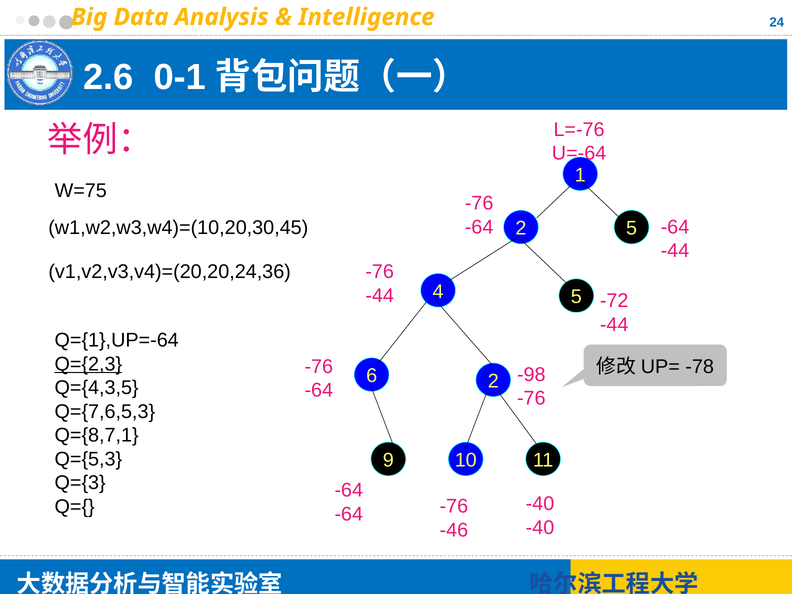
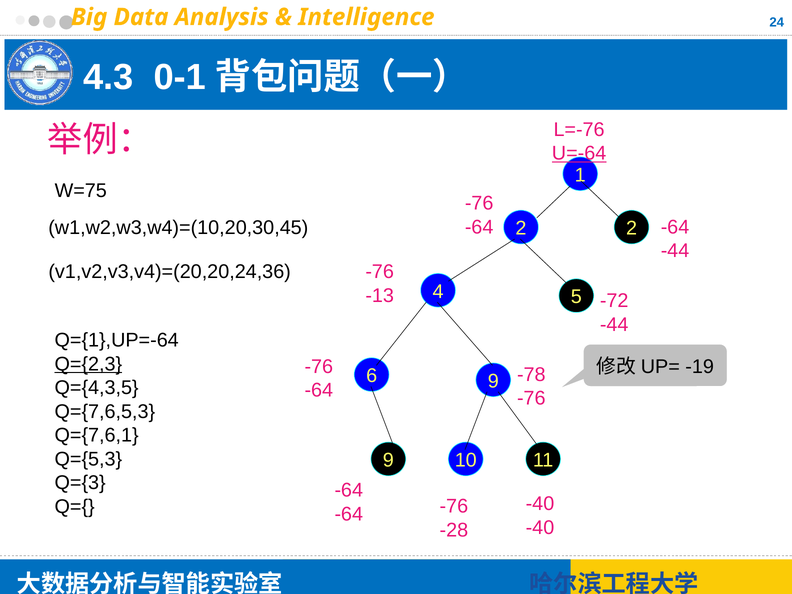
2.6: 2.6 -> 4.3 (108, 77)
U=-64 underline: none -> present (579, 153)
2 5: 5 -> 2 (632, 228)
-44: -44 -> -13 (380, 296)
-78: -78 -> -19 (700, 367)
-98: -98 -> -78 (531, 374)
6 2: 2 -> 9 (493, 381)
Q={8,7,1: Q={8,7,1 -> Q={7,6,1 (97, 435)
-46: -46 -> -28 (454, 530)
